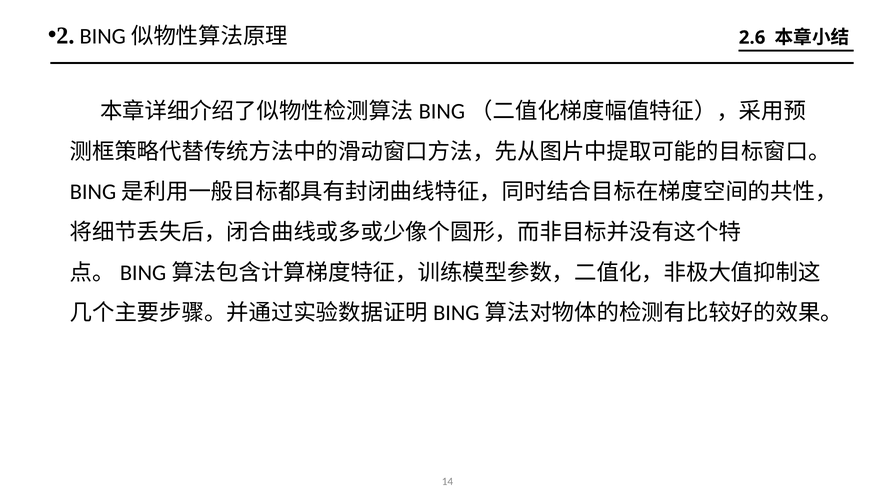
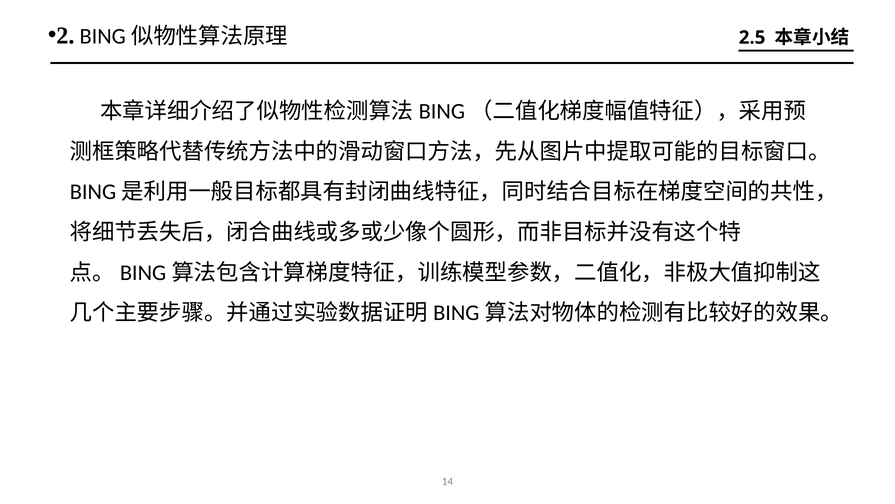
2.6: 2.6 -> 2.5 (752, 37)
